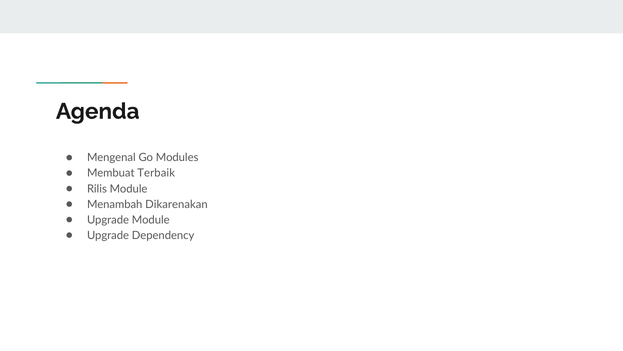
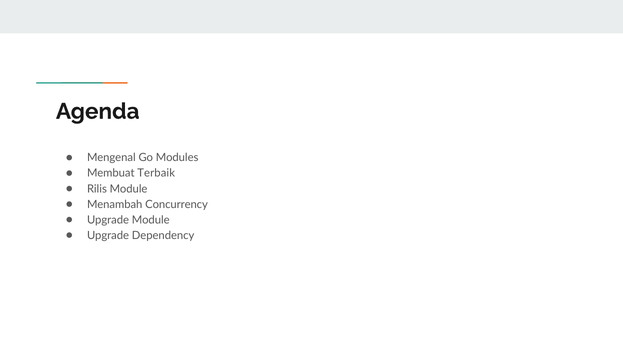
Dikarenakan: Dikarenakan -> Concurrency (177, 204)
